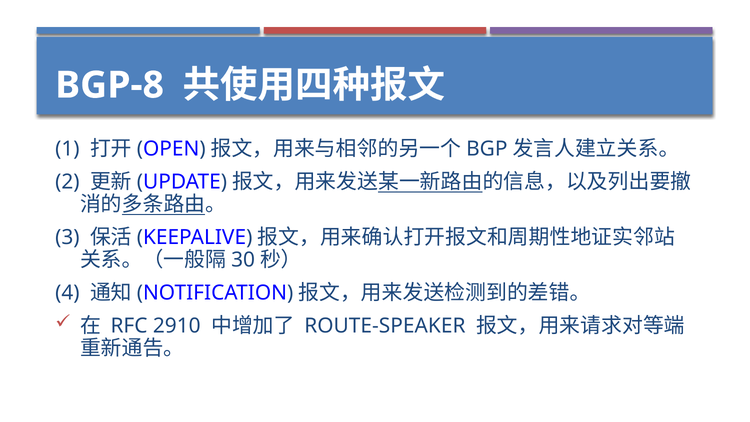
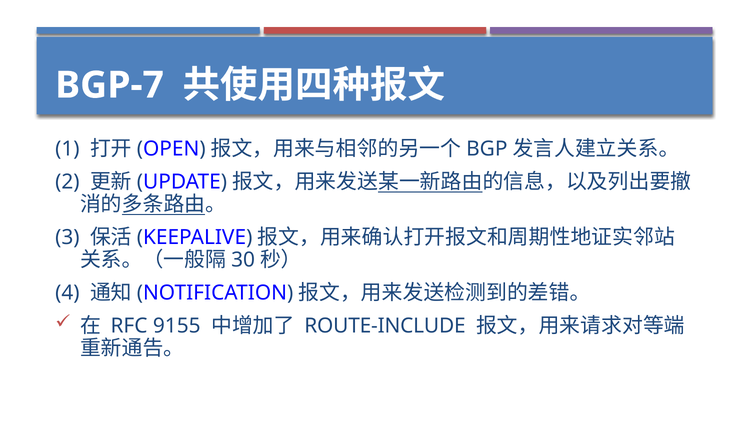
BGP-8: BGP-8 -> BGP-7 (110, 85)
2910: 2910 -> 9155 (177, 326)
ROUTE-SPEAKER: ROUTE-SPEAKER -> ROUTE-INCLUDE (385, 326)
